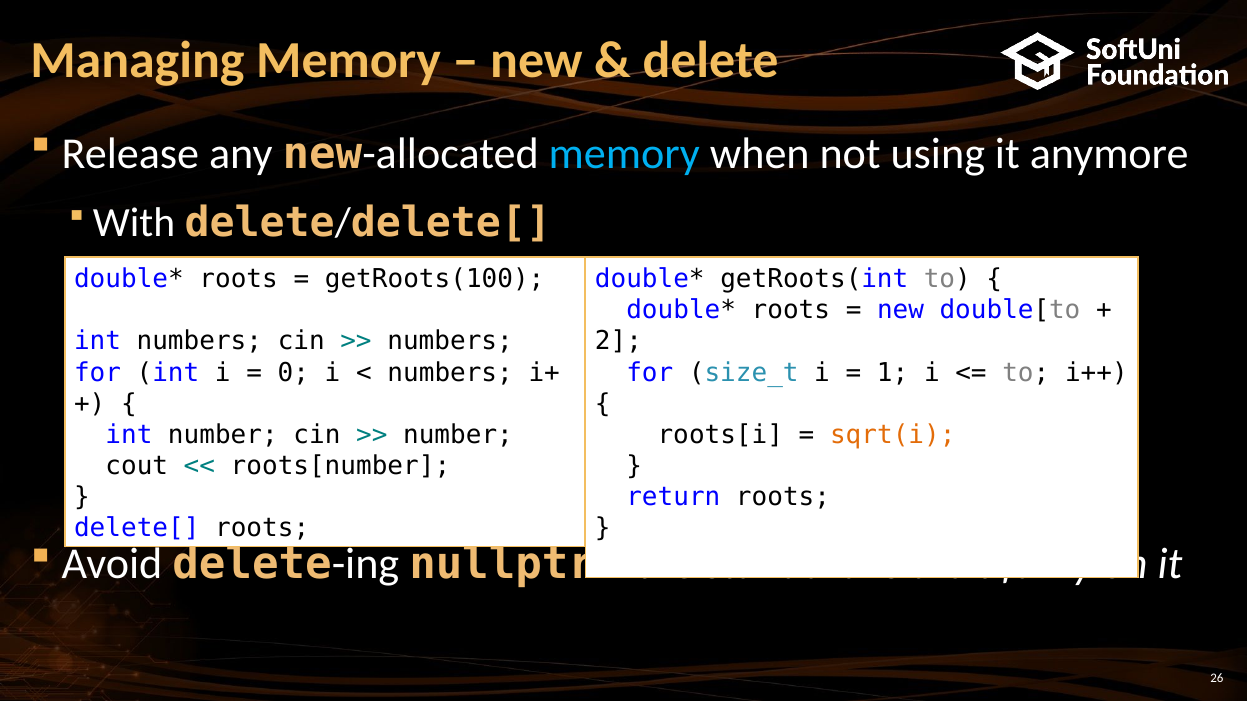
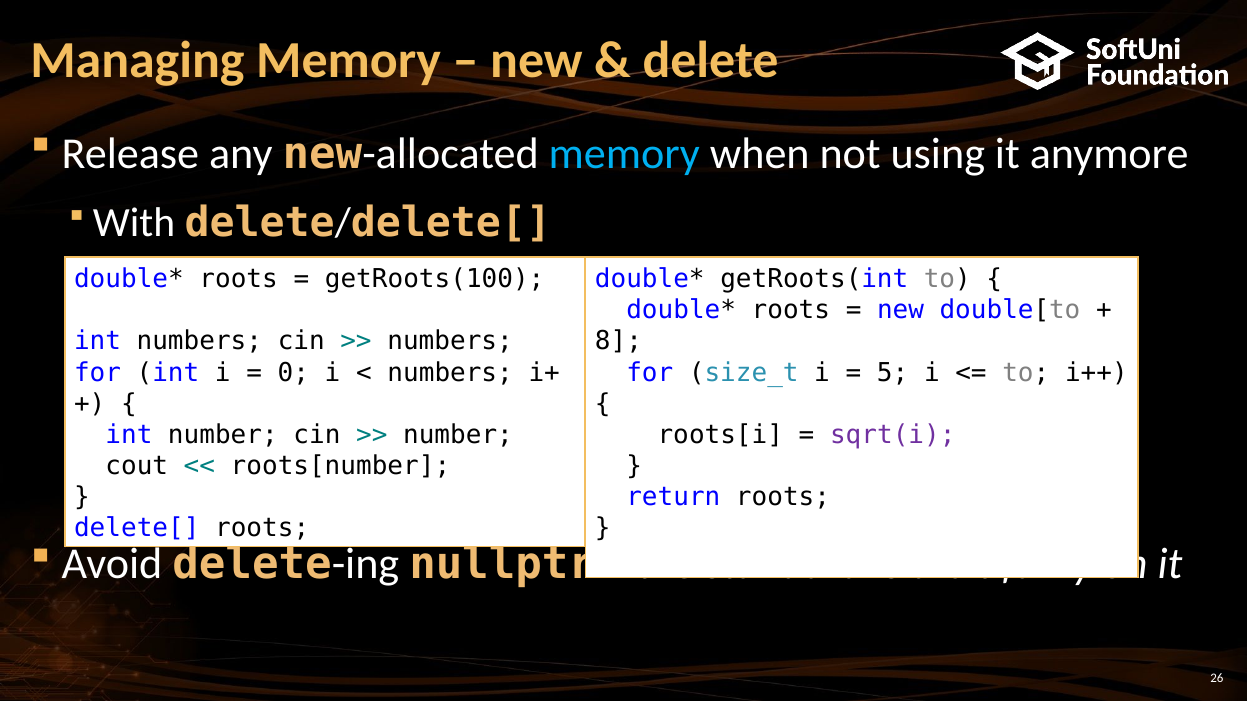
2: 2 -> 8 (618, 342)
1: 1 -> 5 (893, 373)
sqrt(i colour: orange -> purple (893, 435)
